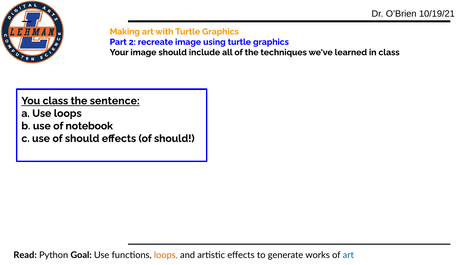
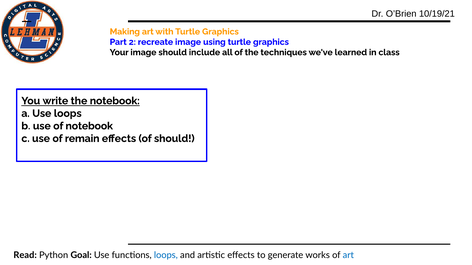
You class: class -> write (55, 101)
the sentence: sentence -> notebook (115, 101)
use of should: should -> remain (82, 139)
loops colour: orange -> blue (166, 256)
